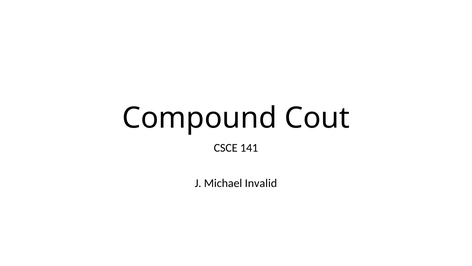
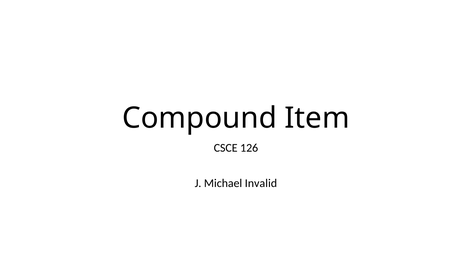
Cout: Cout -> Item (317, 118)
141: 141 -> 126 (249, 148)
